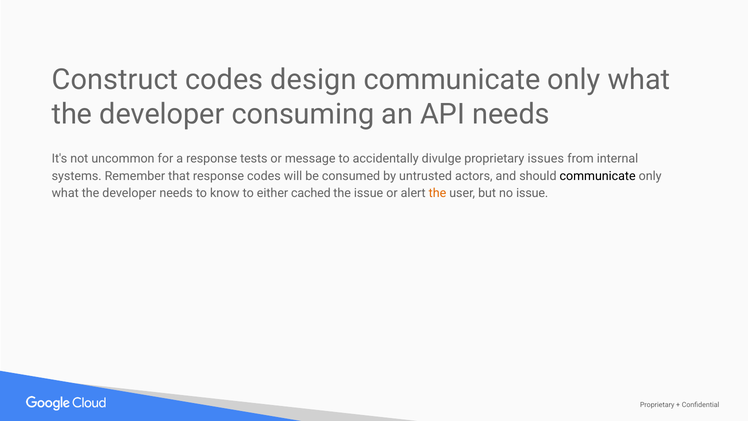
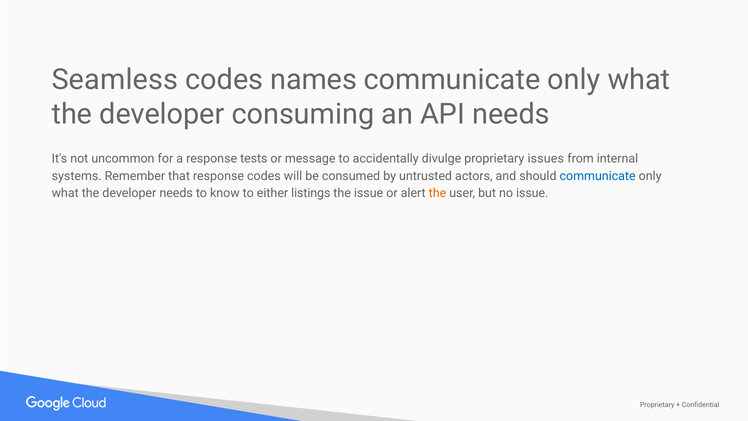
Construct: Construct -> Seamless (115, 80)
design: design -> names (314, 80)
communicate colour: black -> blue (598, 176)
cached: cached -> listings (311, 193)
